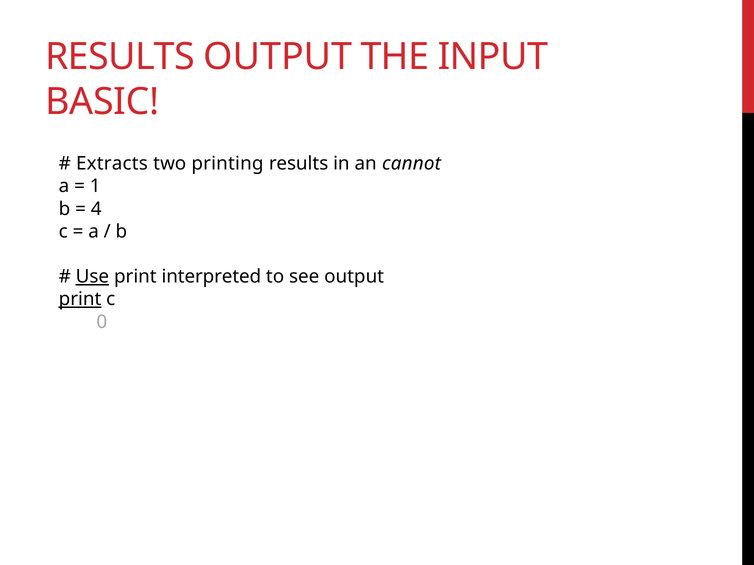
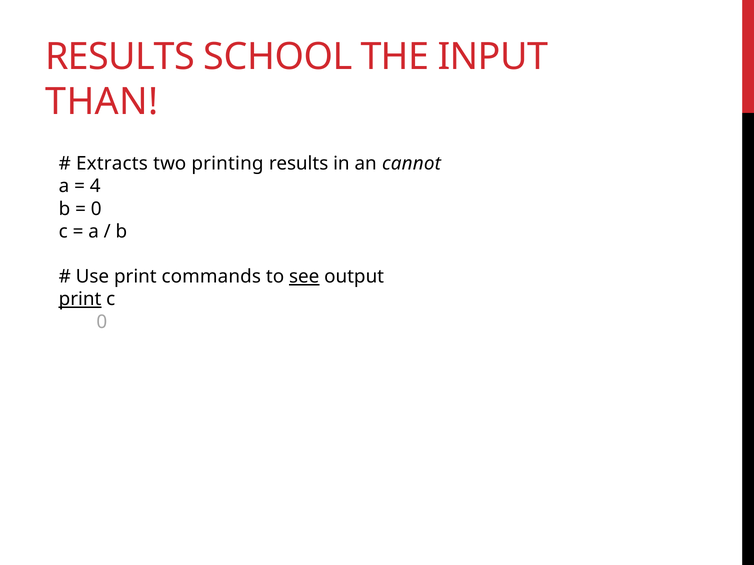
RESULTS OUTPUT: OUTPUT -> SCHOOL (278, 57)
BASIC: BASIC -> THAN (102, 102)
1: 1 -> 4 (95, 186)
4: 4 -> 0 (96, 209)
Use underline: present -> none (92, 277)
interpreted: interpreted -> commands (211, 277)
see underline: none -> present (304, 277)
